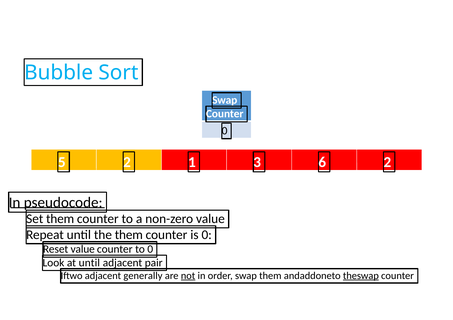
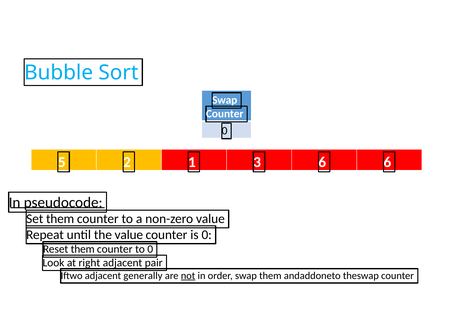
6 2: 2 -> 6 (387, 162)
the them: them -> value (129, 235)
Reset value: value -> them (83, 249)
at until: until -> right (89, 263)
theswap underline: present -> none (361, 276)
